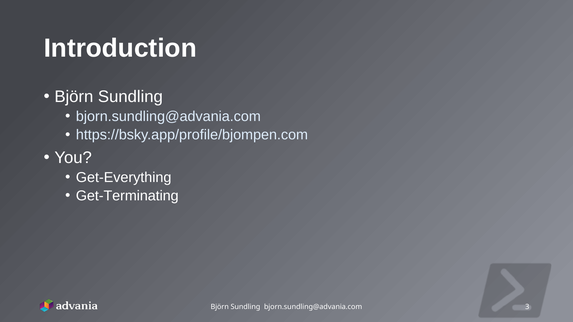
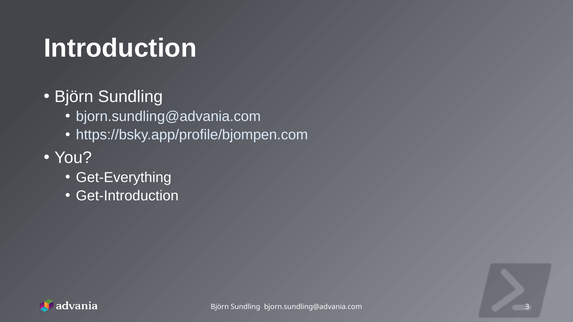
Get-Terminating: Get-Terminating -> Get-Introduction (127, 196)
